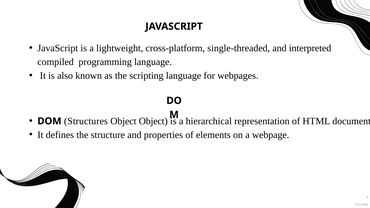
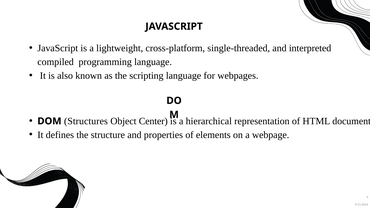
Object Object: Object -> Center (153, 121)
